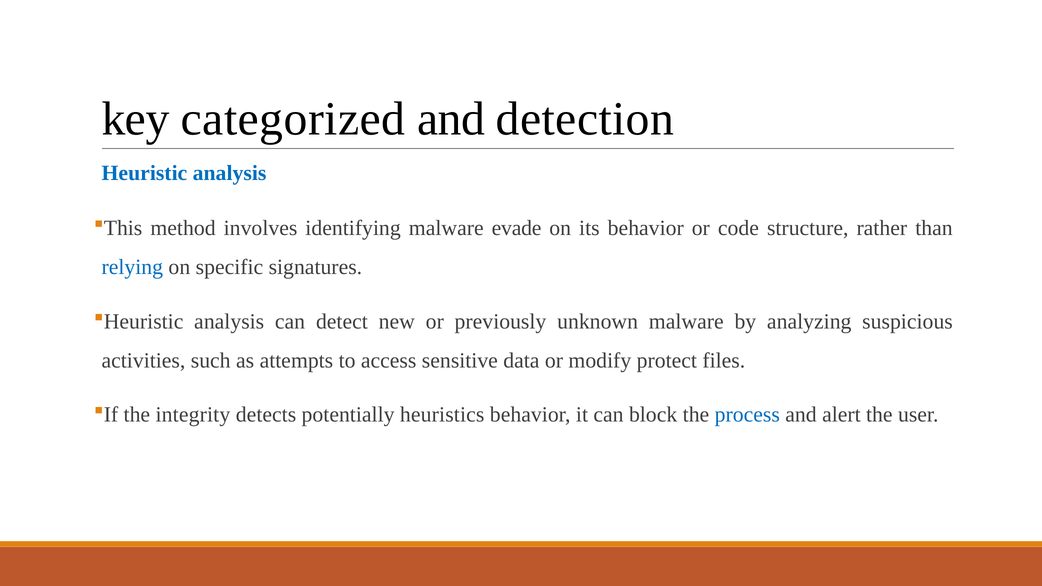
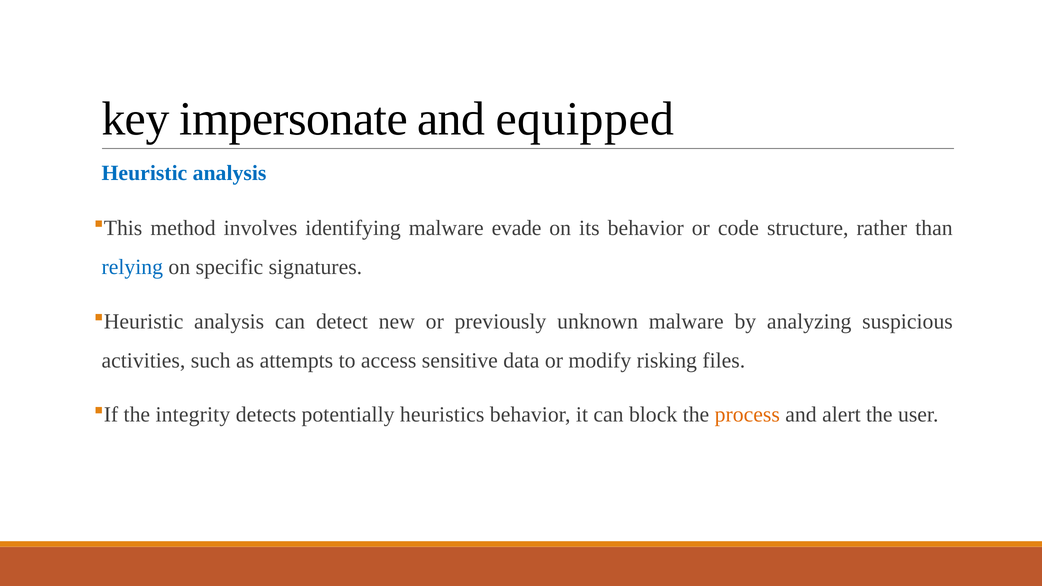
categorized: categorized -> impersonate (294, 119)
detection: detection -> equipped (585, 119)
protect: protect -> risking (667, 361)
process colour: blue -> orange (747, 415)
